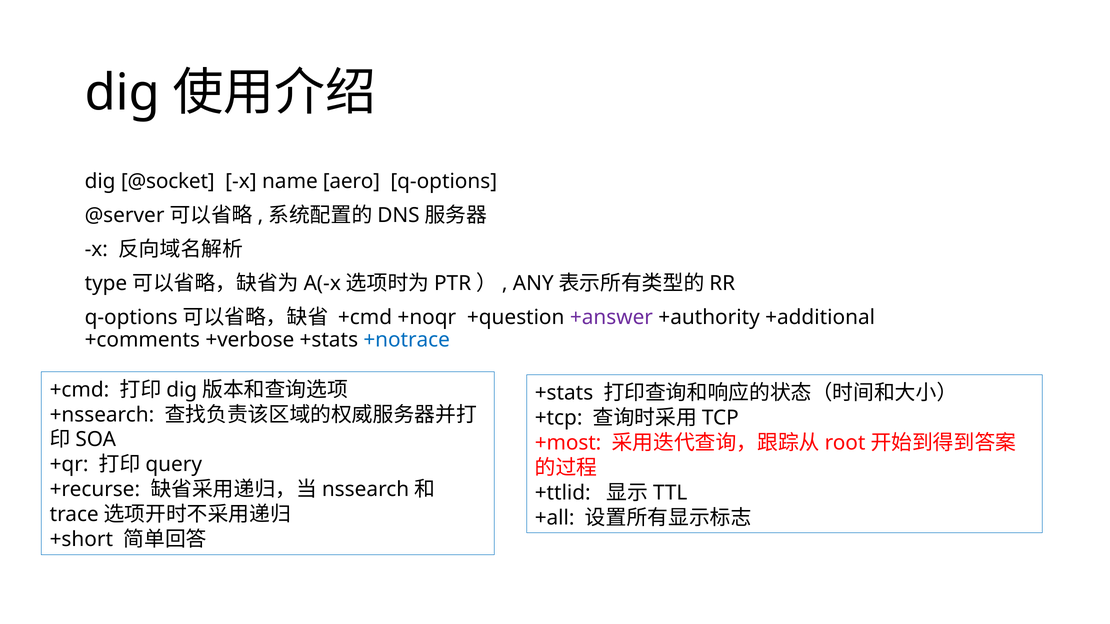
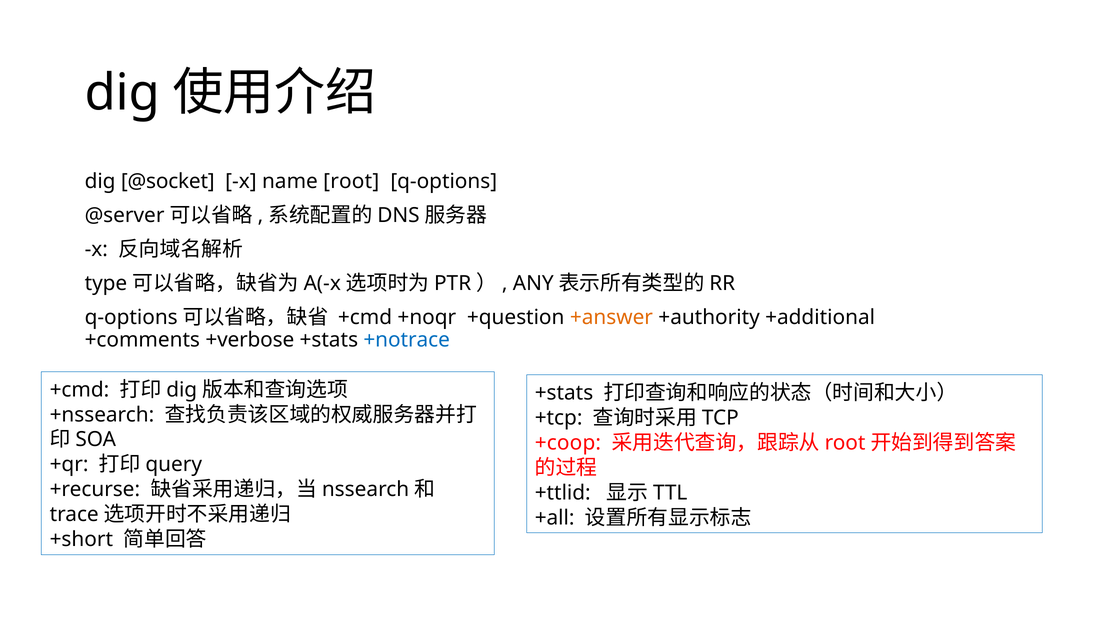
aero: aero -> root (351, 181)
+answer colour: purple -> orange (611, 318)
+most: +most -> +coop (568, 443)
